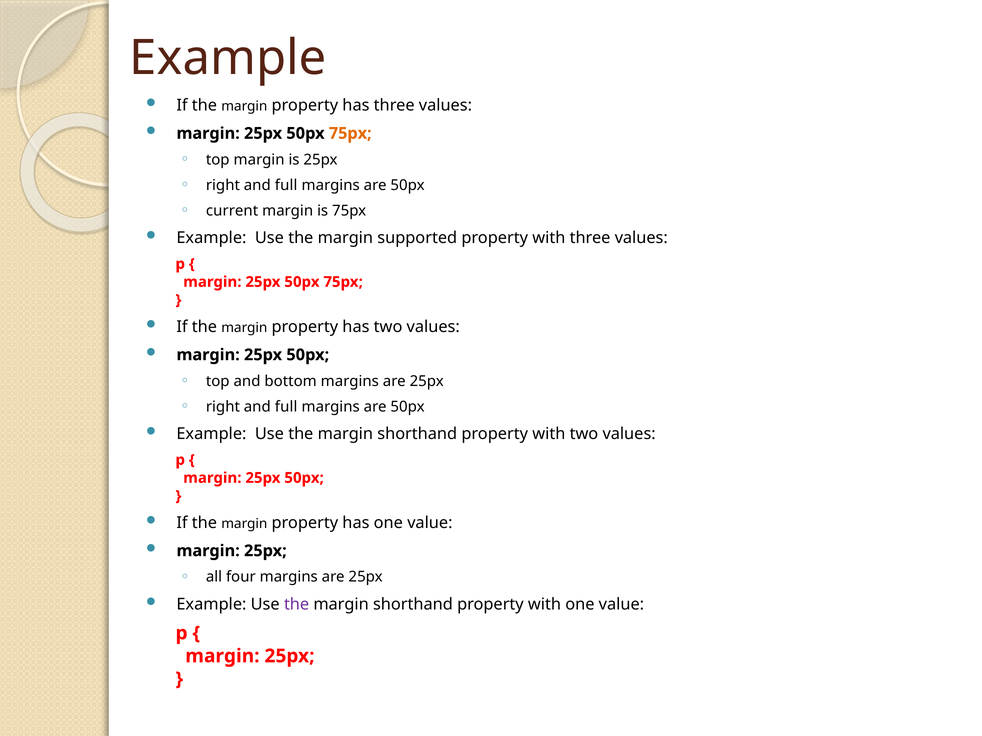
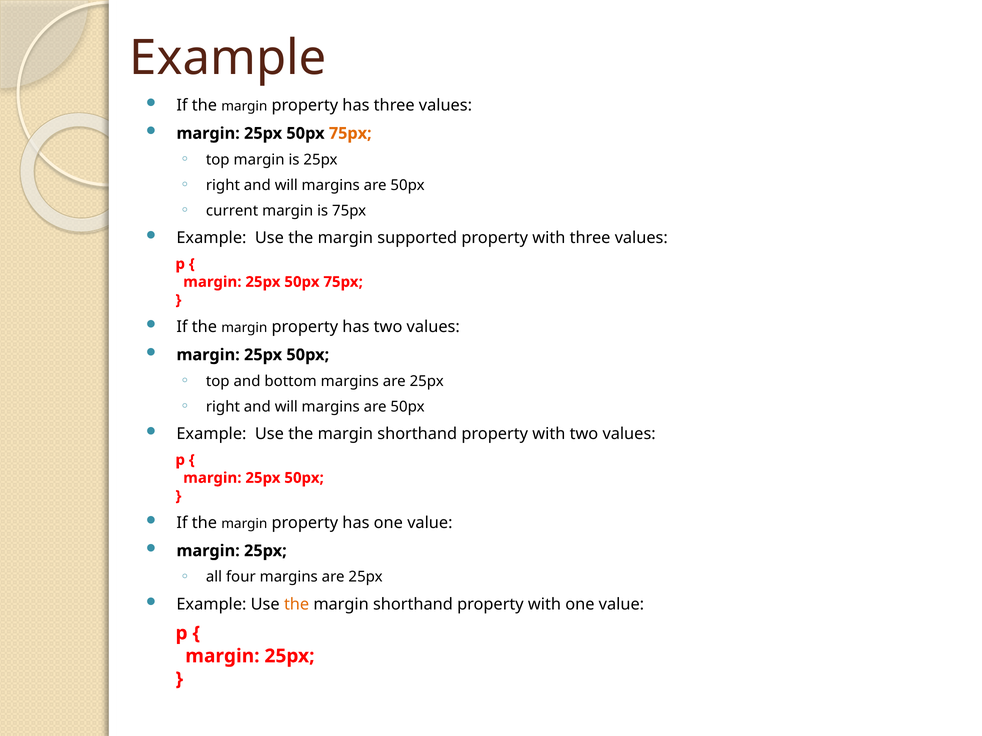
full: full -> will (286, 185)
full: full -> will (286, 407)
the colour: purple -> orange (297, 605)
